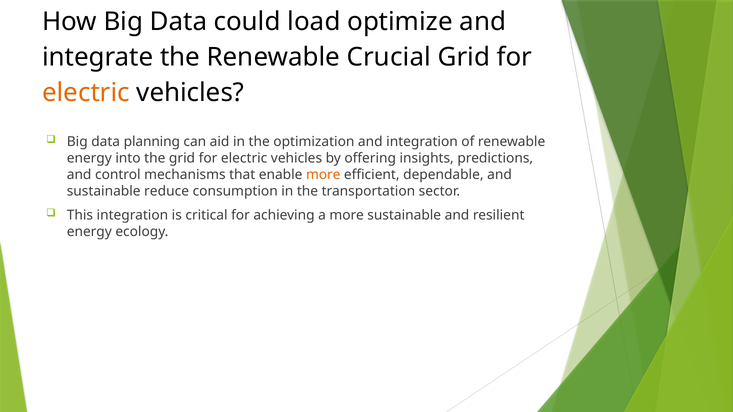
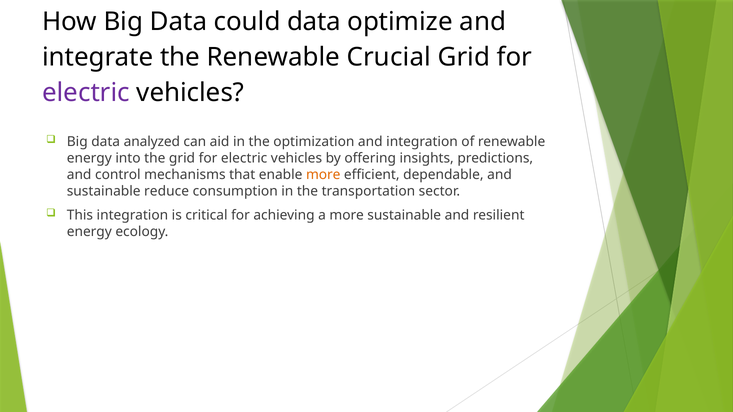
could load: load -> data (314, 22)
electric colour: orange -> purple (86, 93)
planning: planning -> analyzed (152, 142)
